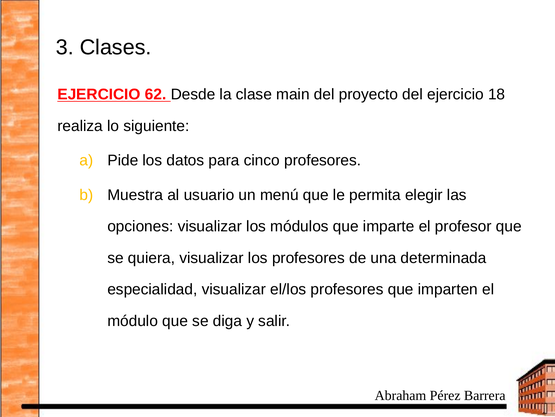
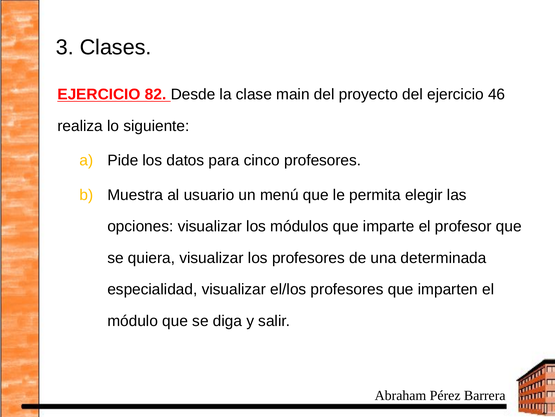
62: 62 -> 82 (156, 94)
18: 18 -> 46 (497, 94)
